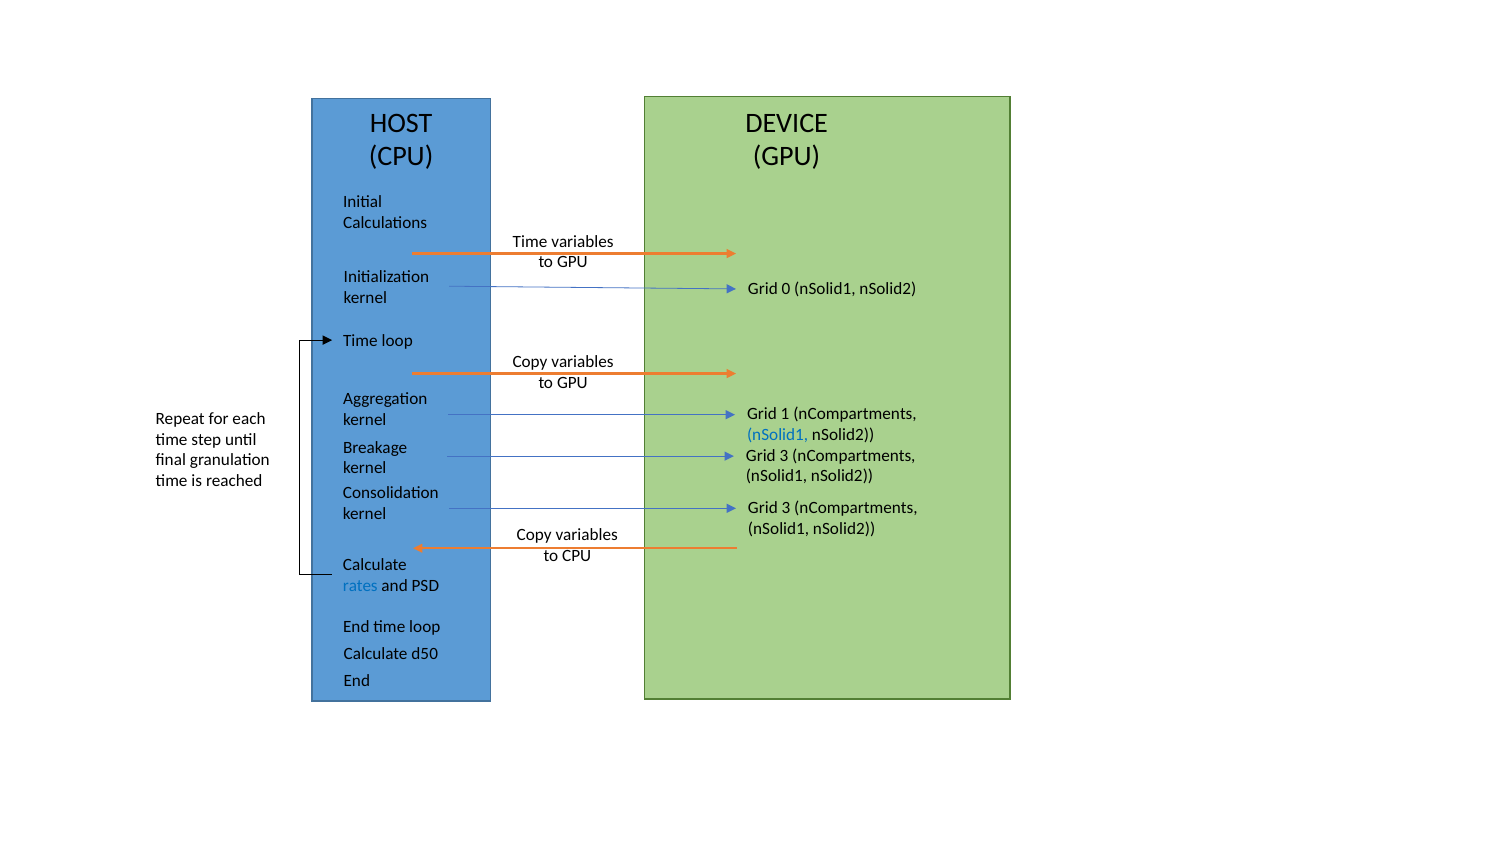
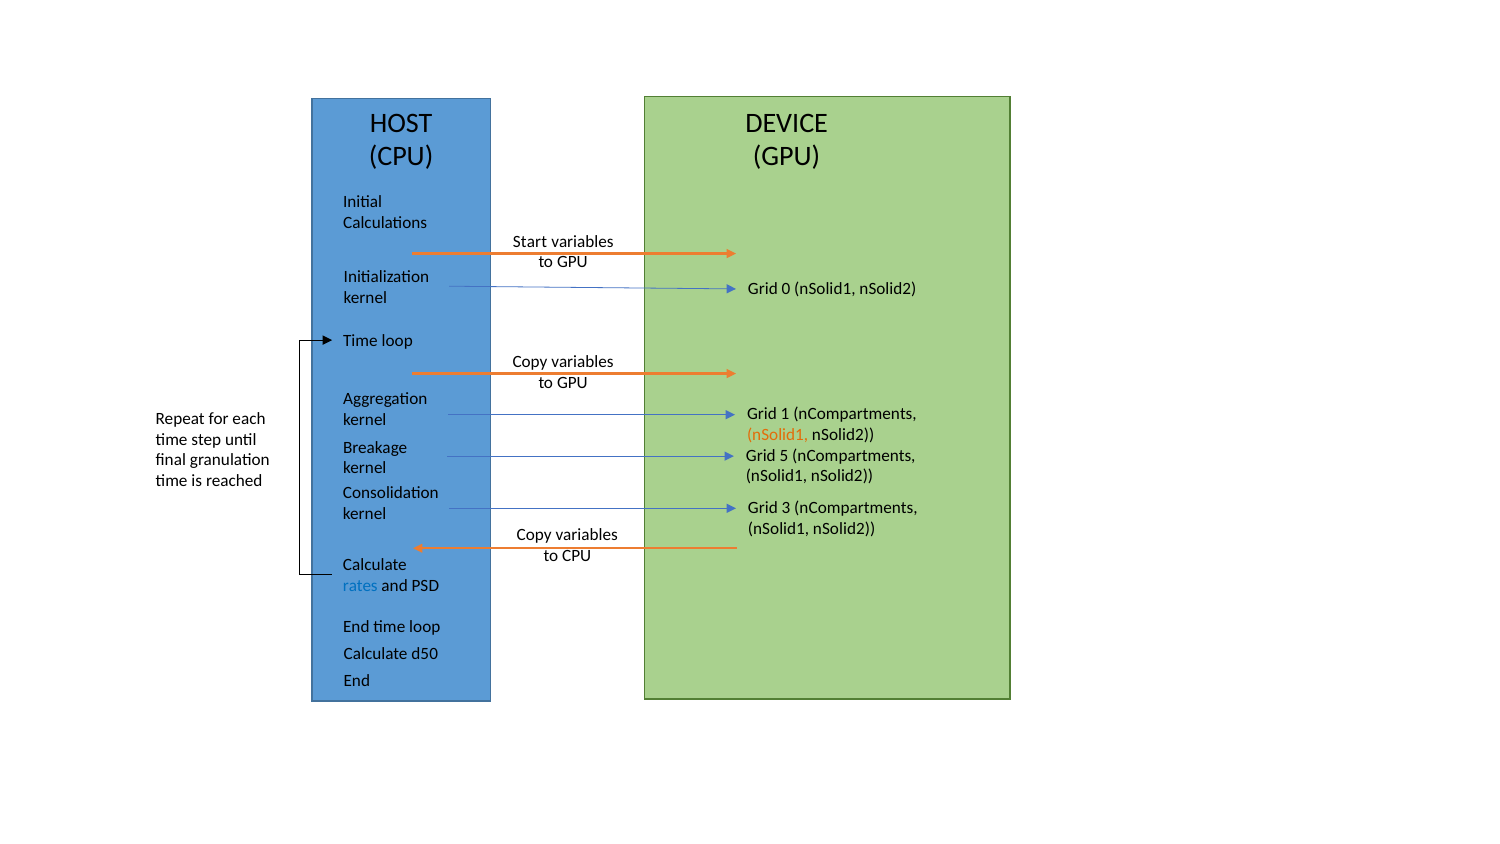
Time: Time -> Start (530, 242)
nSolid1 colour: blue -> orange (778, 435)
3: 3 -> 5 (784, 455)
